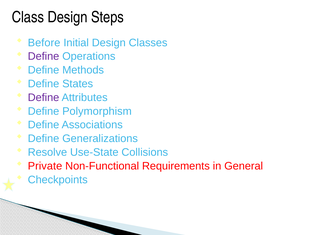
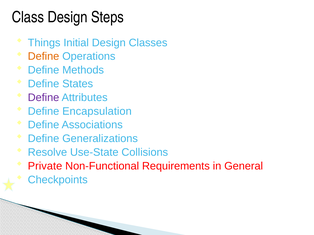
Before: Before -> Things (44, 43)
Define colour: purple -> orange (44, 56)
Polymorphism: Polymorphism -> Encapsulation (97, 111)
